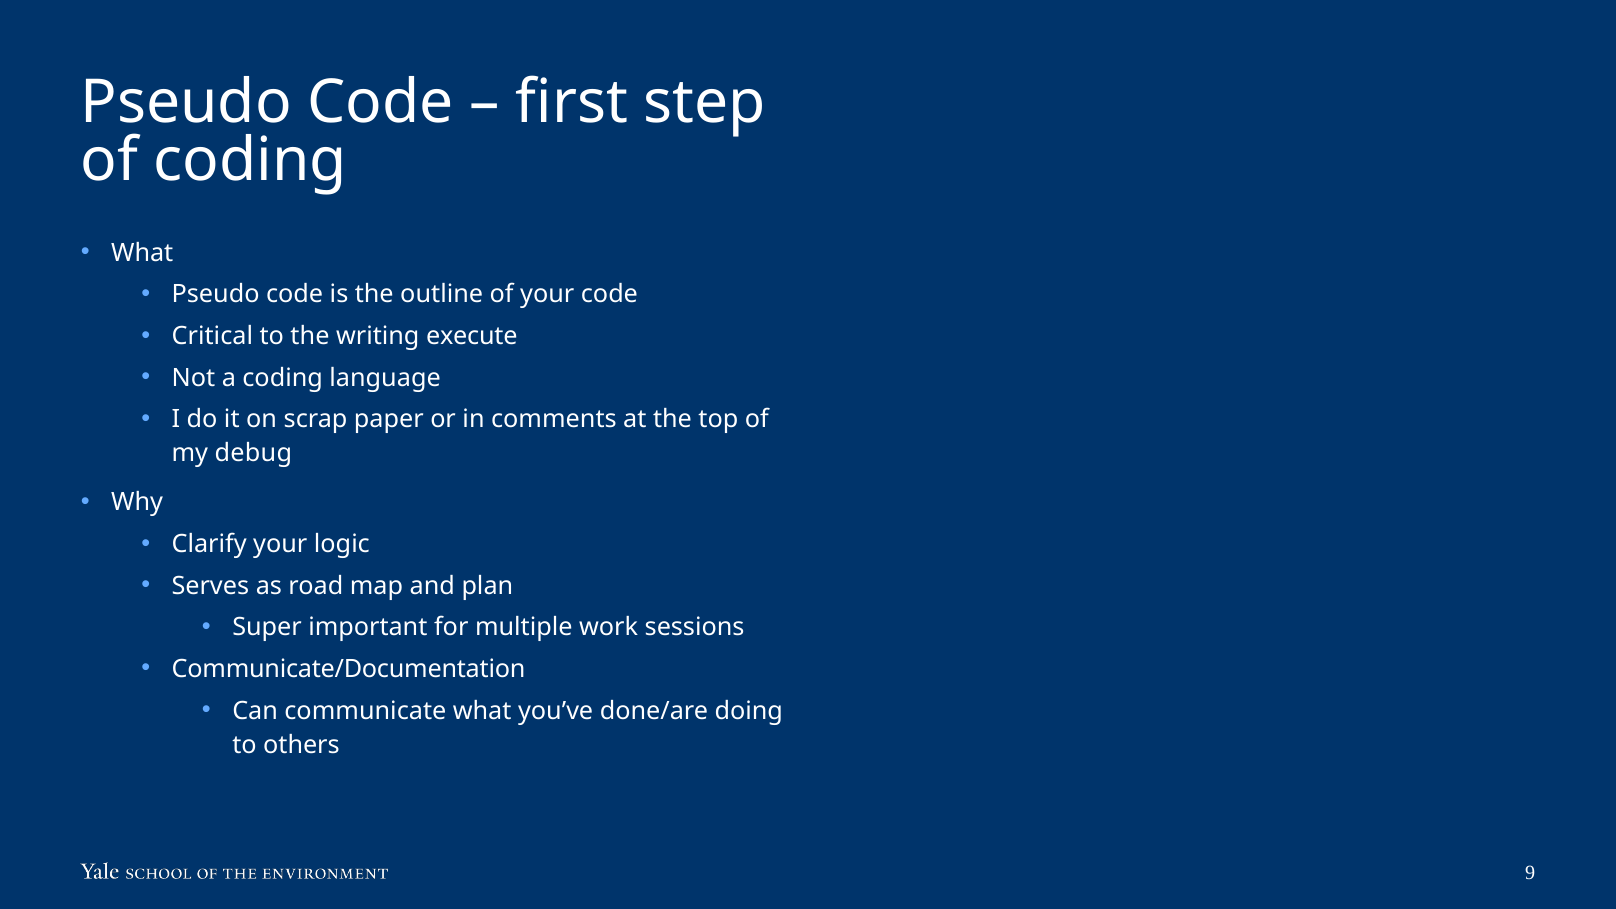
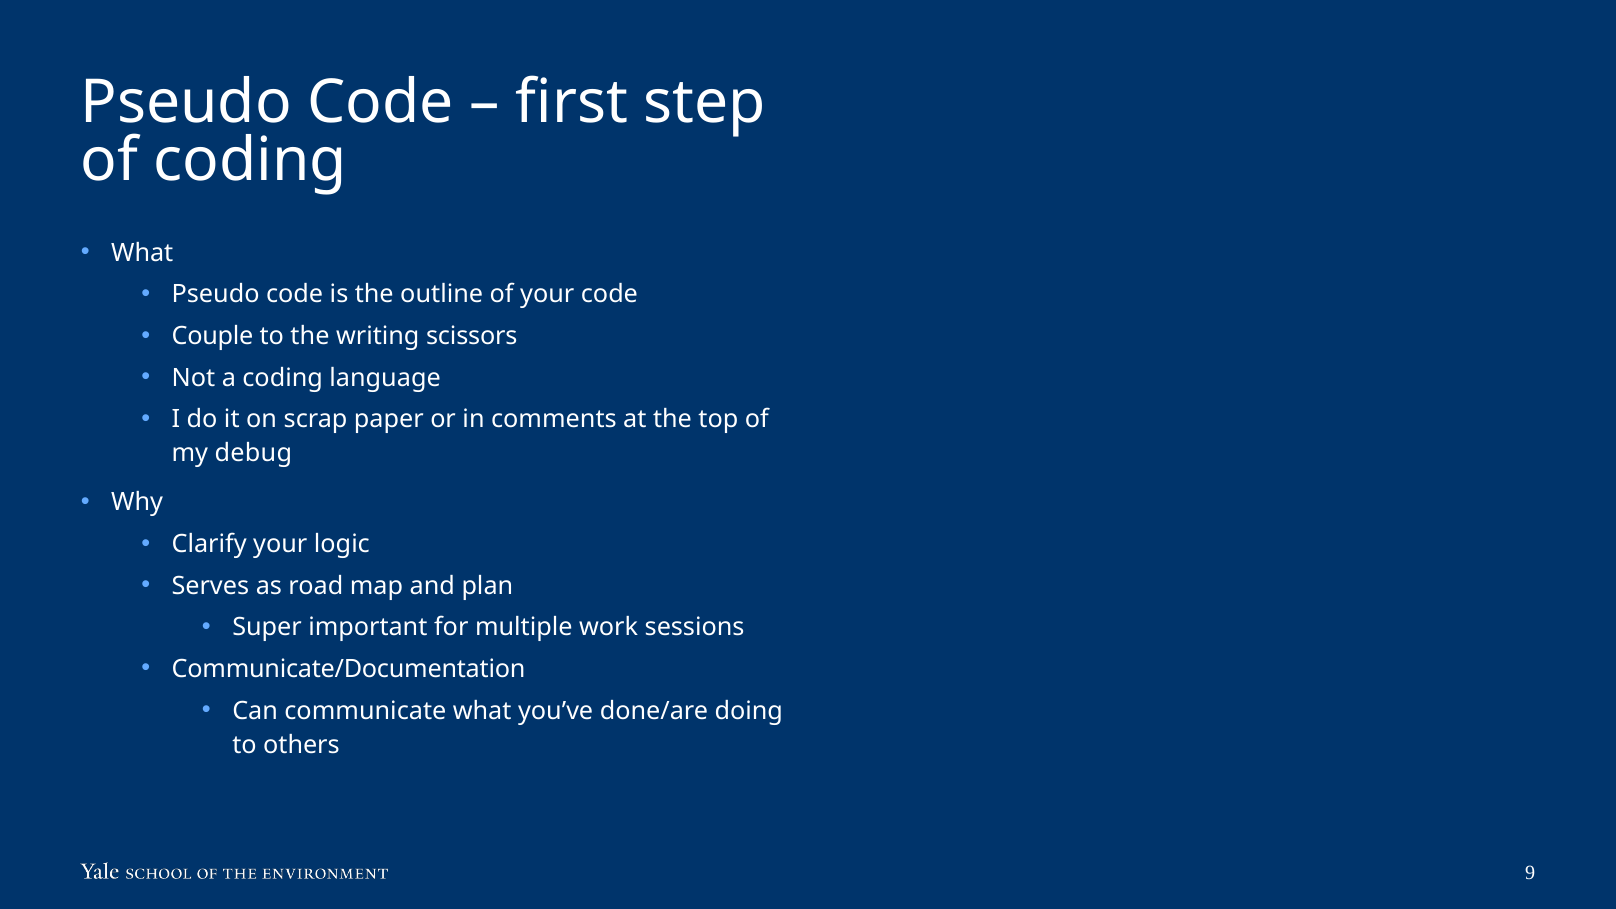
Critical: Critical -> Couple (213, 336)
execute: execute -> scissors (472, 336)
